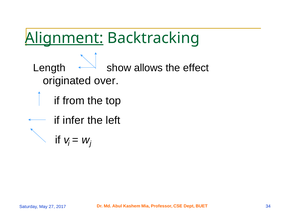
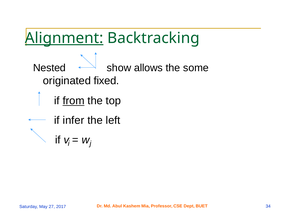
Length: Length -> Nested (49, 68)
effect: effect -> some (196, 68)
over: over -> fixed (106, 81)
from underline: none -> present (74, 101)
